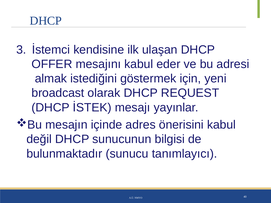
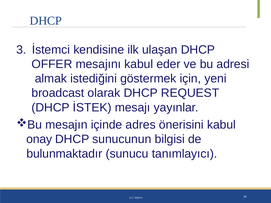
değil: değil -> onay (39, 139)
